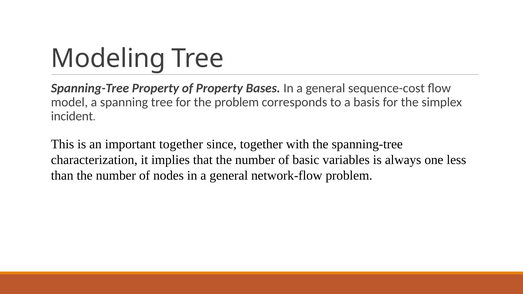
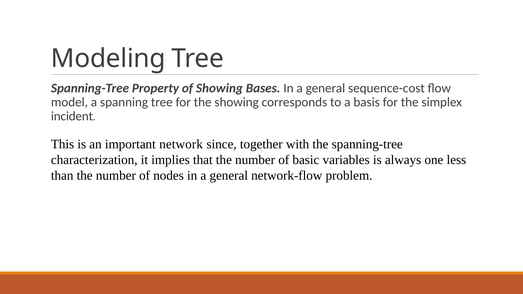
of Property: Property -> Showing (219, 88)
the problem: problem -> showing (237, 102)
important together: together -> network (181, 144)
